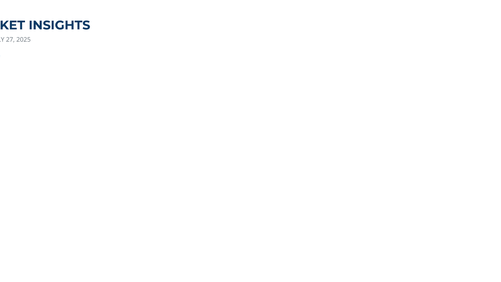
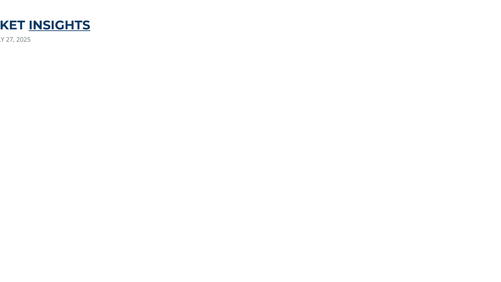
INSIGHTS underline: none -> present (59, 25)
